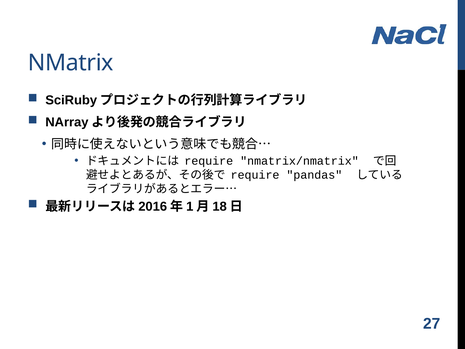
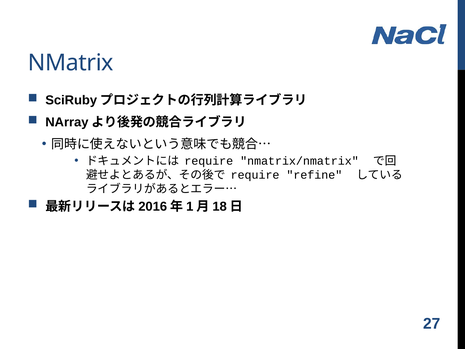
pandas: pandas -> refine (314, 175)
